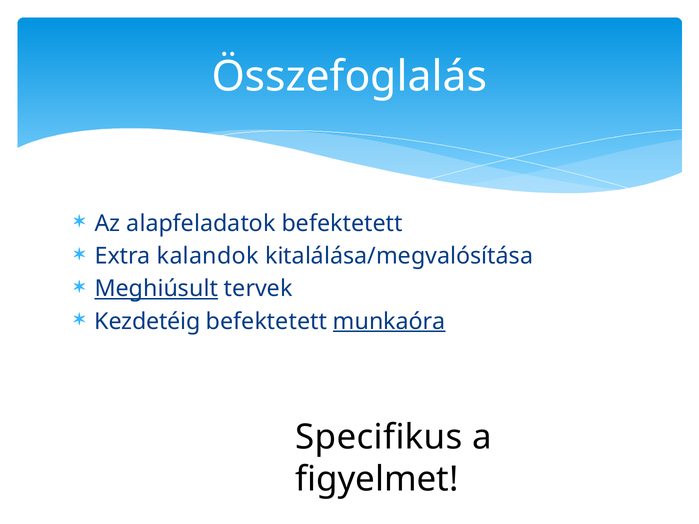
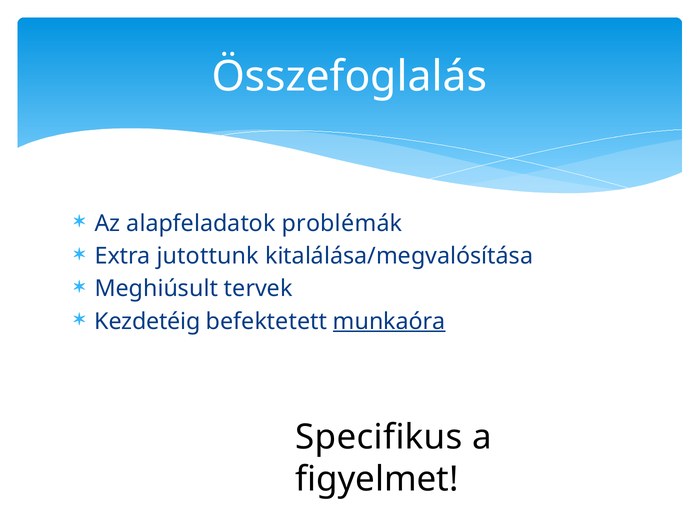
alapfeladatok befektetett: befektetett -> problémák (342, 224)
kalandok: kalandok -> jutottunk (208, 256)
Meghiúsult underline: present -> none (156, 289)
